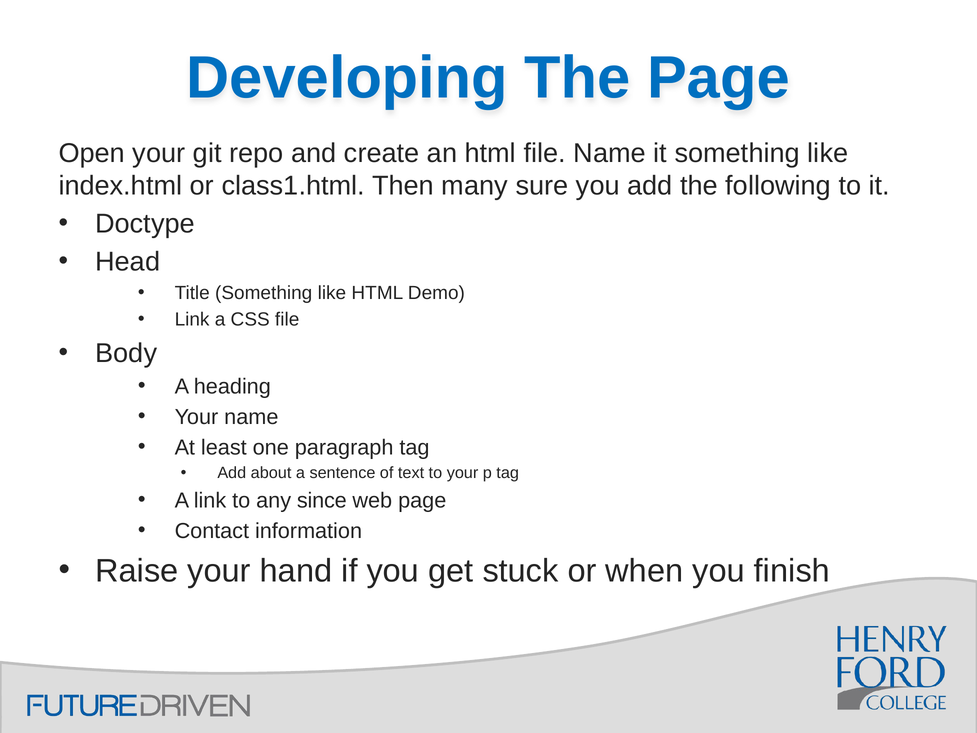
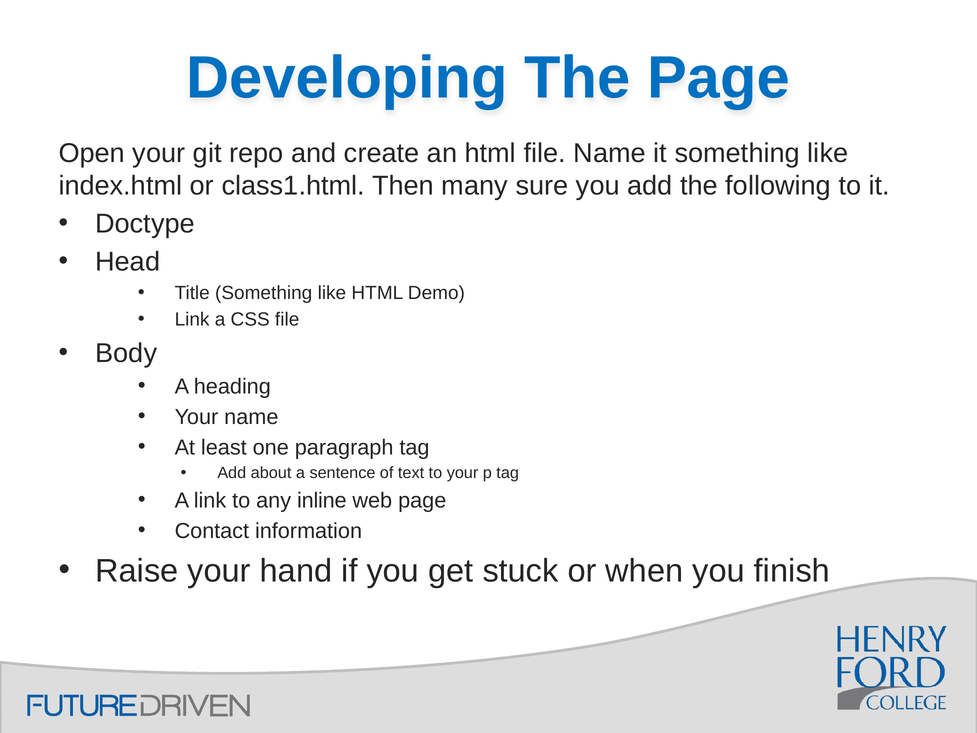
since: since -> inline (322, 500)
